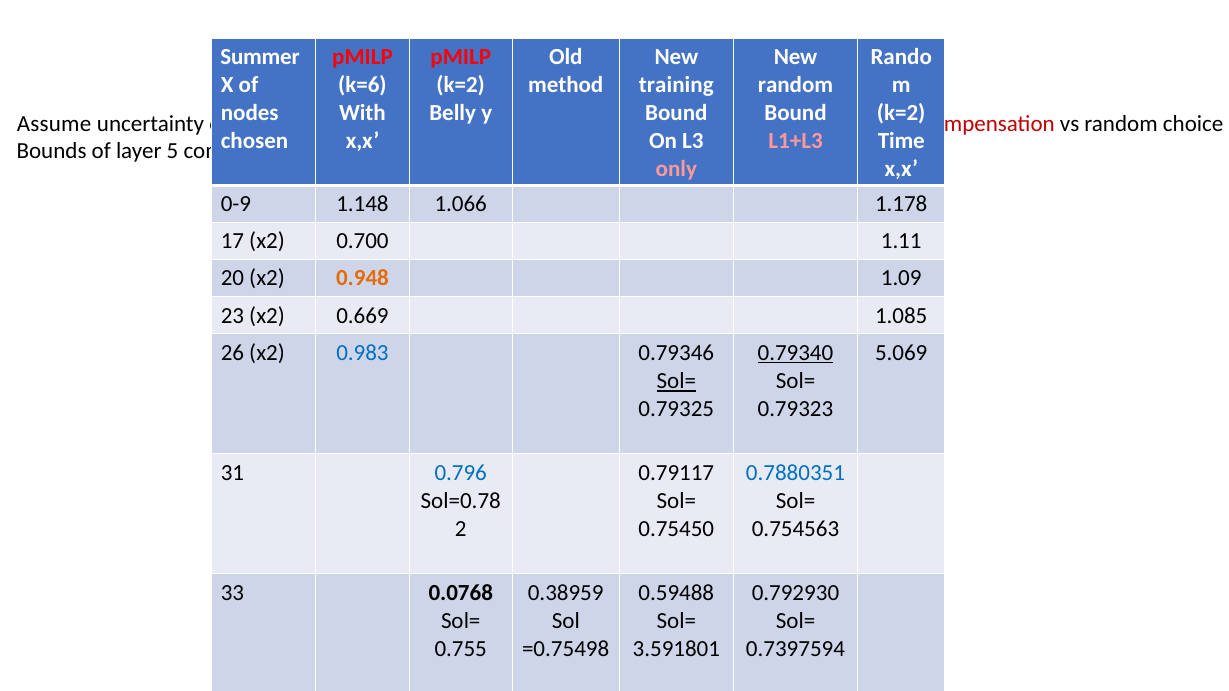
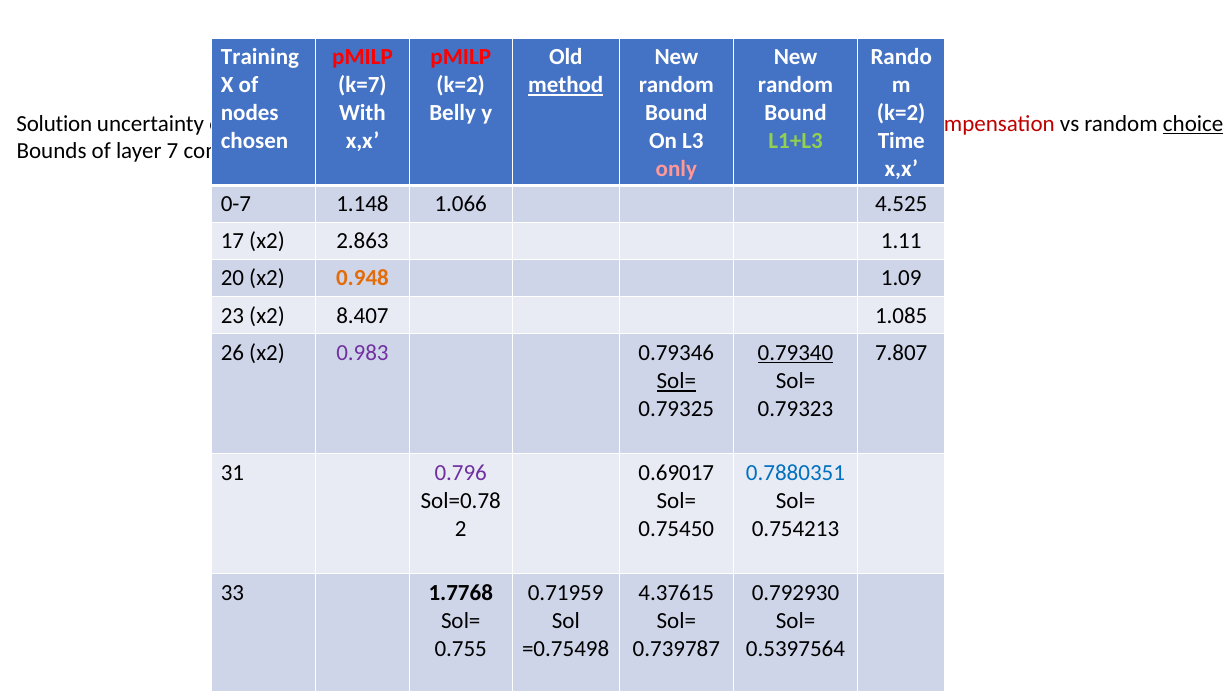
Summer: Summer -> Training (260, 57)
k=6: k=6 -> k=7 (362, 85)
method underline: none -> present (566, 85)
training: training -> random (676, 85)
Assume: Assume -> Solution (54, 124)
choice underline: none -> present (1193, 124)
L1+L3 colour: pink -> light green (796, 141)
Bounds of layer 5: 5 -> 7 (173, 151)
0-9: 0-9 -> 0-7 (236, 204)
1.178: 1.178 -> 4.525 (901, 204)
0.700: 0.700 -> 2.863 (362, 241)
0.669: 0.669 -> 8.407 (362, 316)
0.983 colour: blue -> purple (362, 353)
5.069: 5.069 -> 7.807 (901, 353)
0.796 colour: blue -> purple (461, 473)
0.79117: 0.79117 -> 0.69017 (676, 473)
0.754563: 0.754563 -> 0.754213 (796, 529)
0.0768: 0.0768 -> 1.7768 (461, 593)
0.38959: 0.38959 -> 0.71959 (566, 593)
0.59488: 0.59488 -> 4.37615 (676, 593)
3.591801: 3.591801 -> 0.739787 (676, 649)
0.7397594: 0.7397594 -> 0.5397564 (796, 649)
